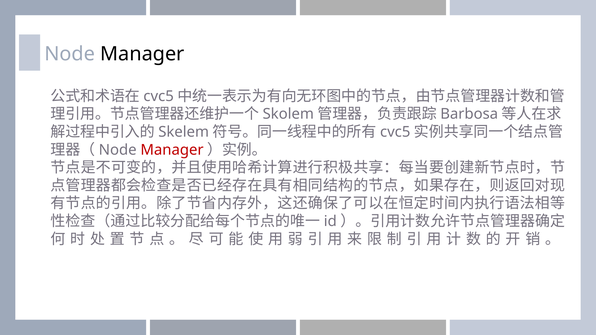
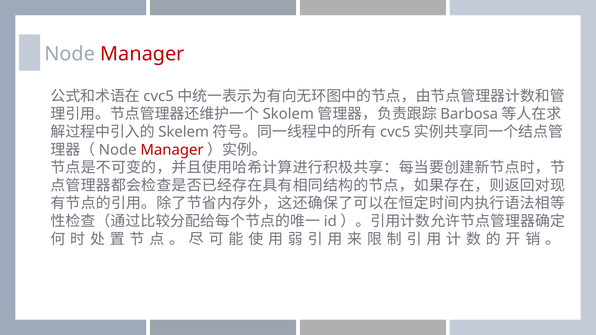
Manager colour: black -> red (142, 54)
